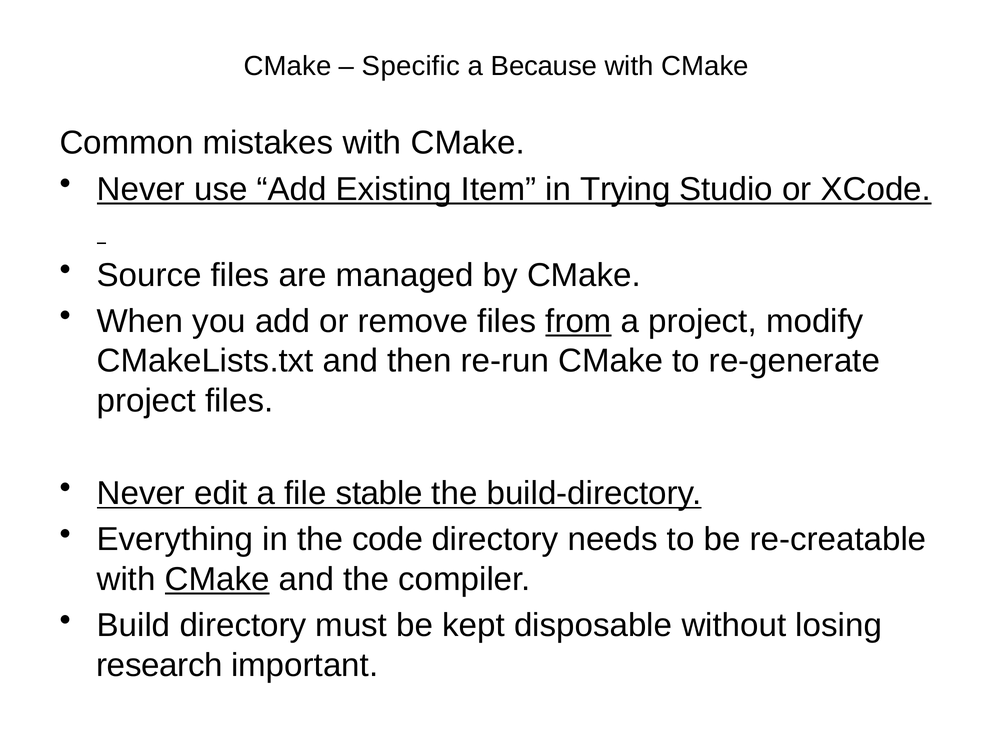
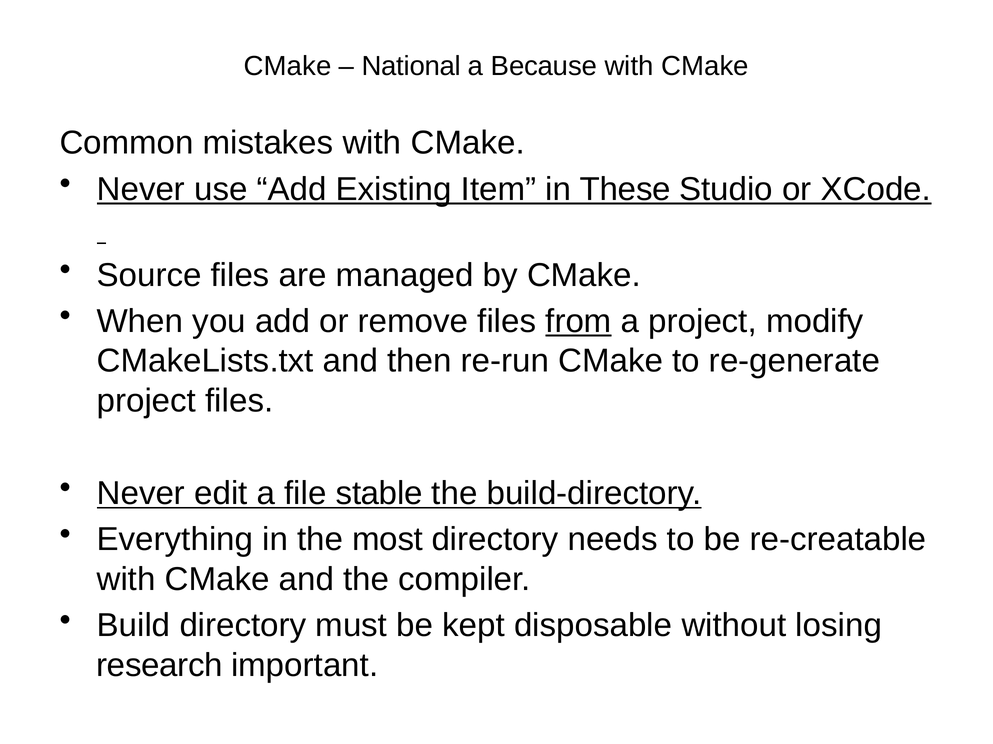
Specific: Specific -> National (411, 66)
Trying: Trying -> These (625, 189)
code: code -> most (388, 540)
CMake underline: present -> none (217, 580)
